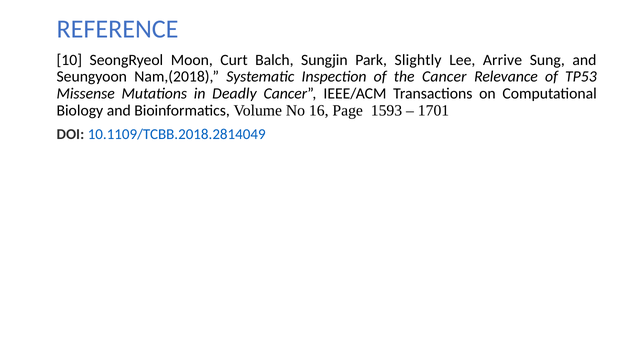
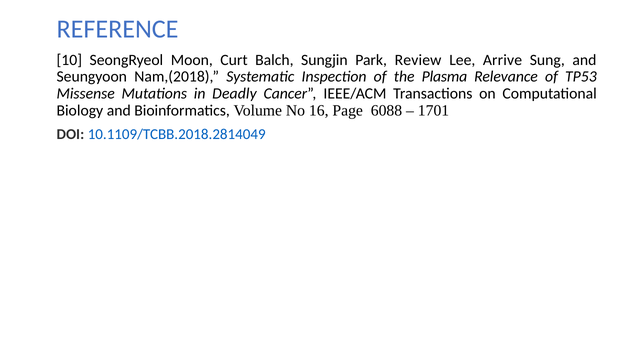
Slightly: Slightly -> Review (418, 60)
the Cancer: Cancer -> Plasma (444, 77)
1593: 1593 -> 6088 (386, 111)
